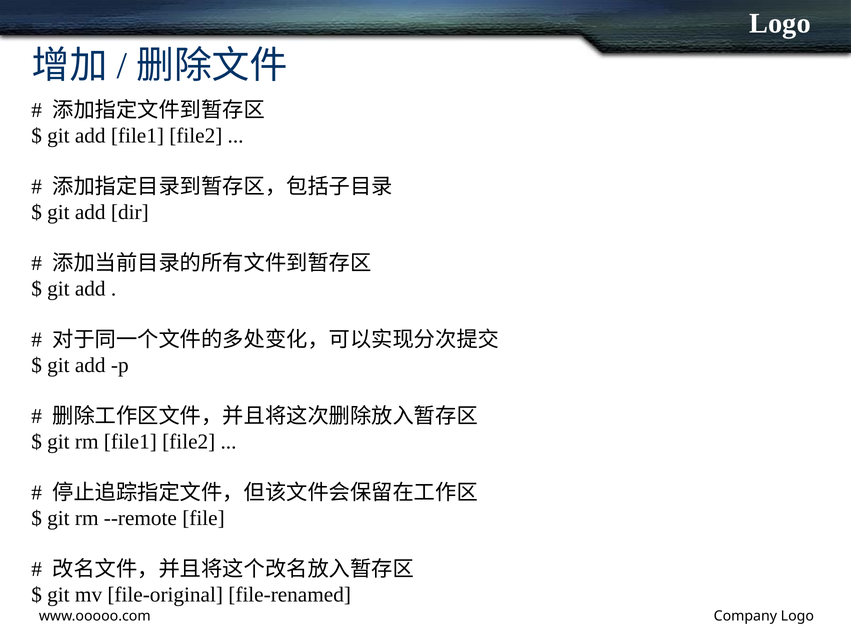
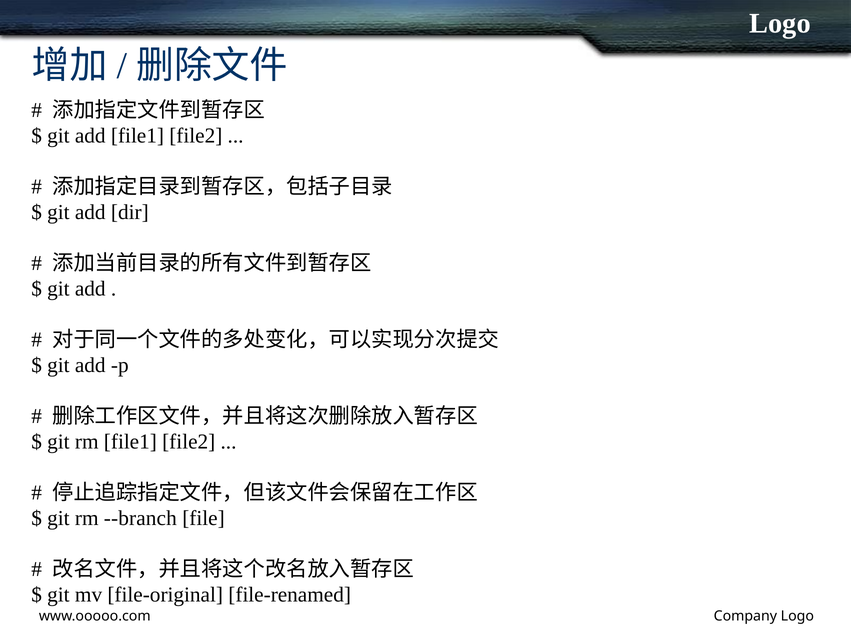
--remote: --remote -> --branch (140, 519)
